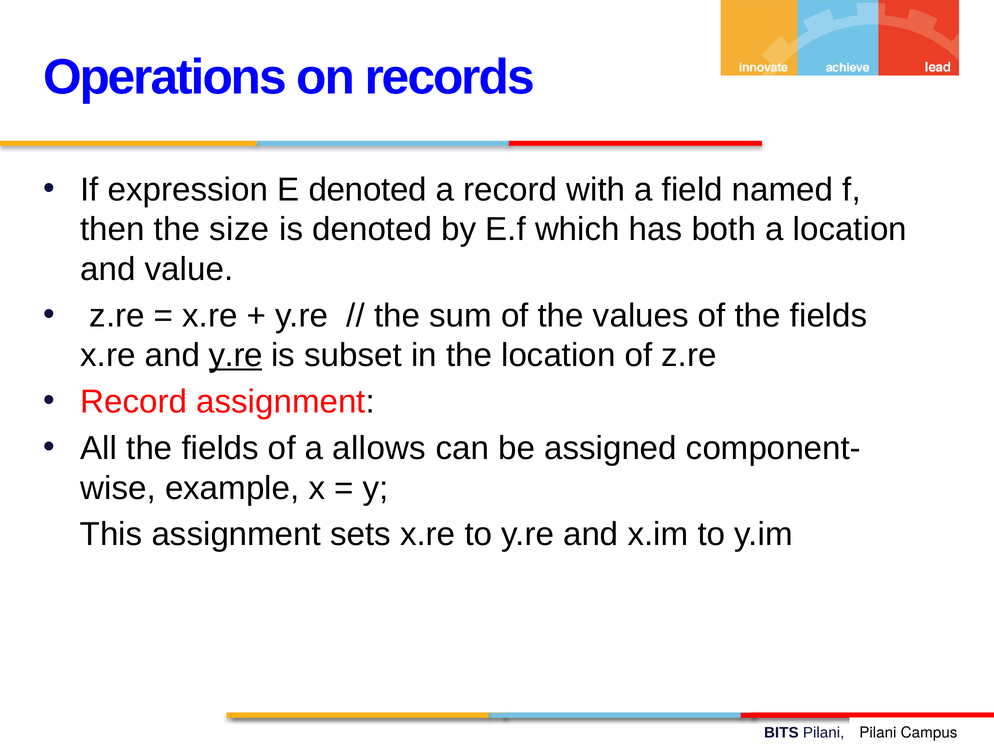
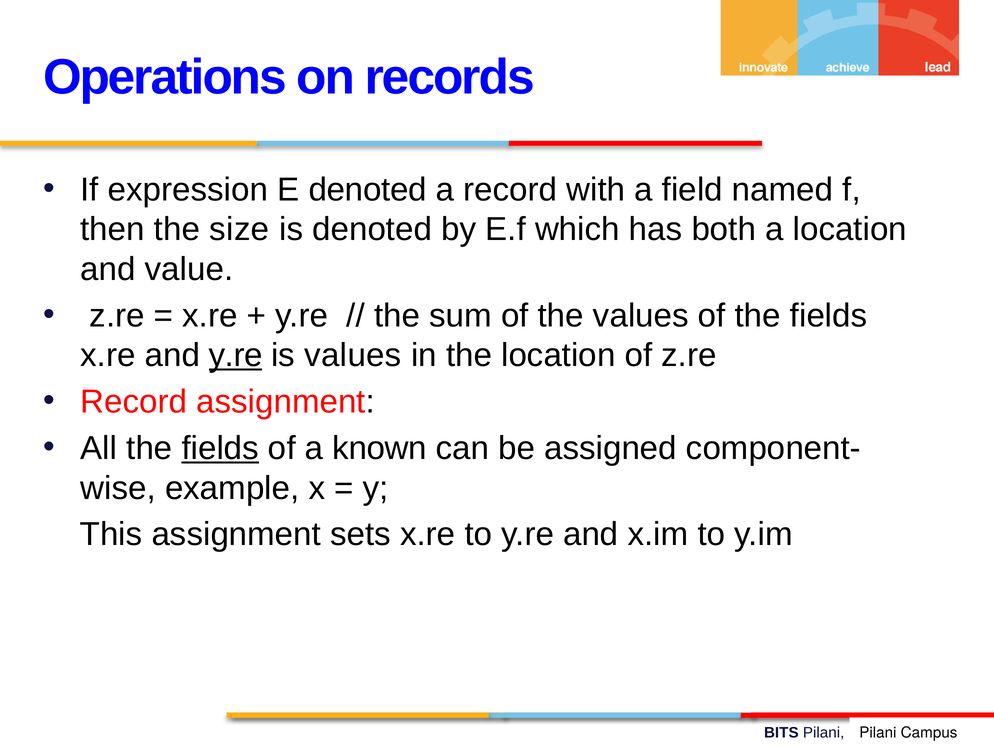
is subset: subset -> values (353, 355)
fields underline: none -> present (220, 448)
allows: allows -> known (380, 448)
